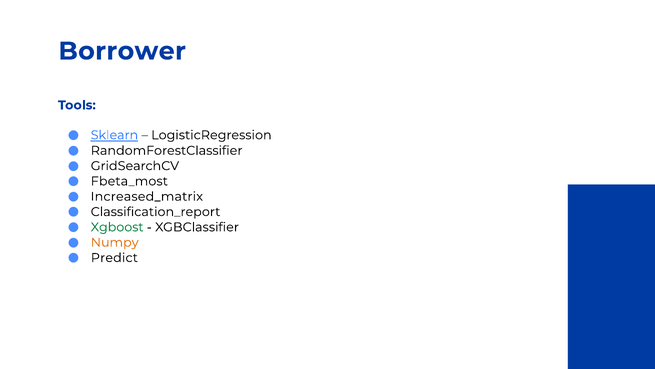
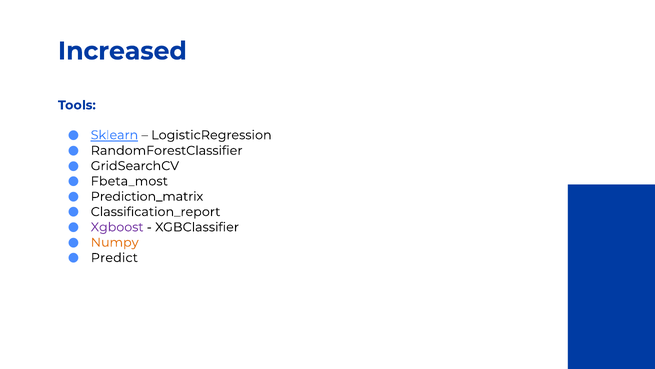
Borrower: Borrower -> Increased (122, 51)
Increased_matrix: Increased_matrix -> Prediction_matrix (147, 196)
Xgboost colour: green -> purple (117, 227)
